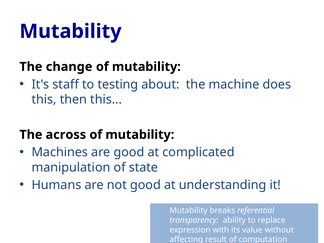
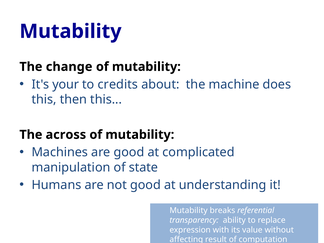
staff: staff -> your (66, 84)
testing: testing -> credits (118, 84)
